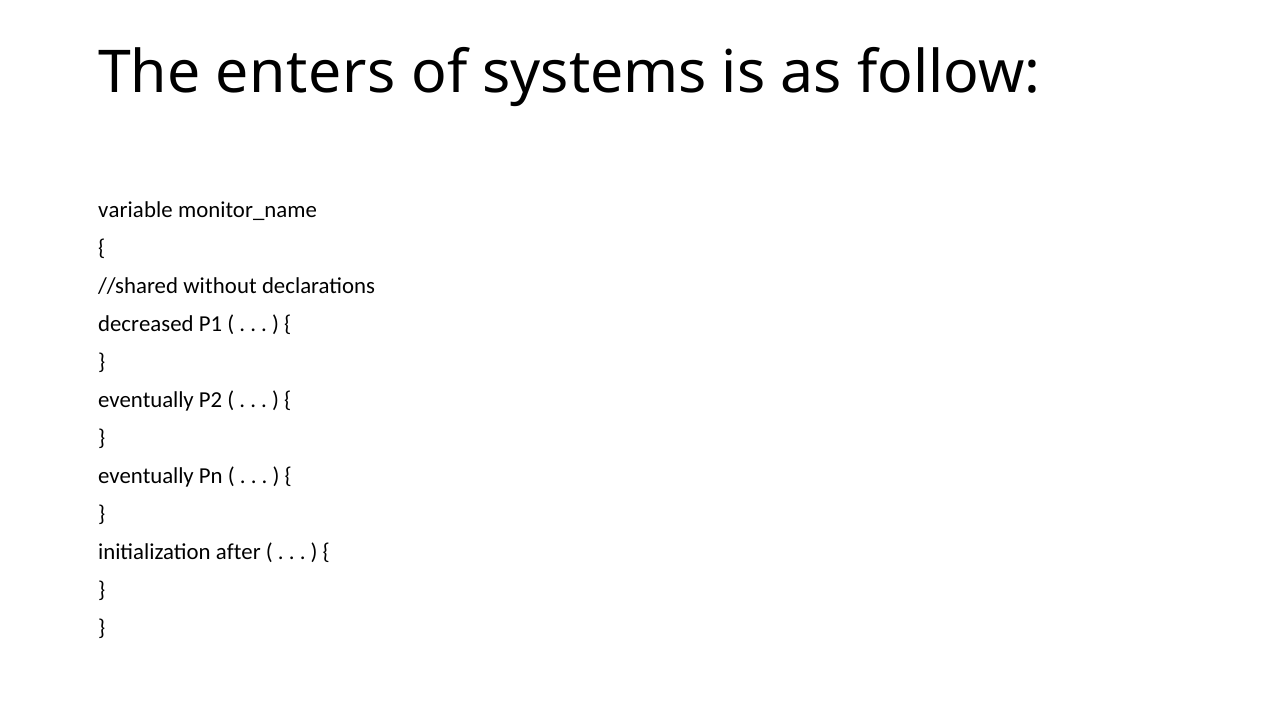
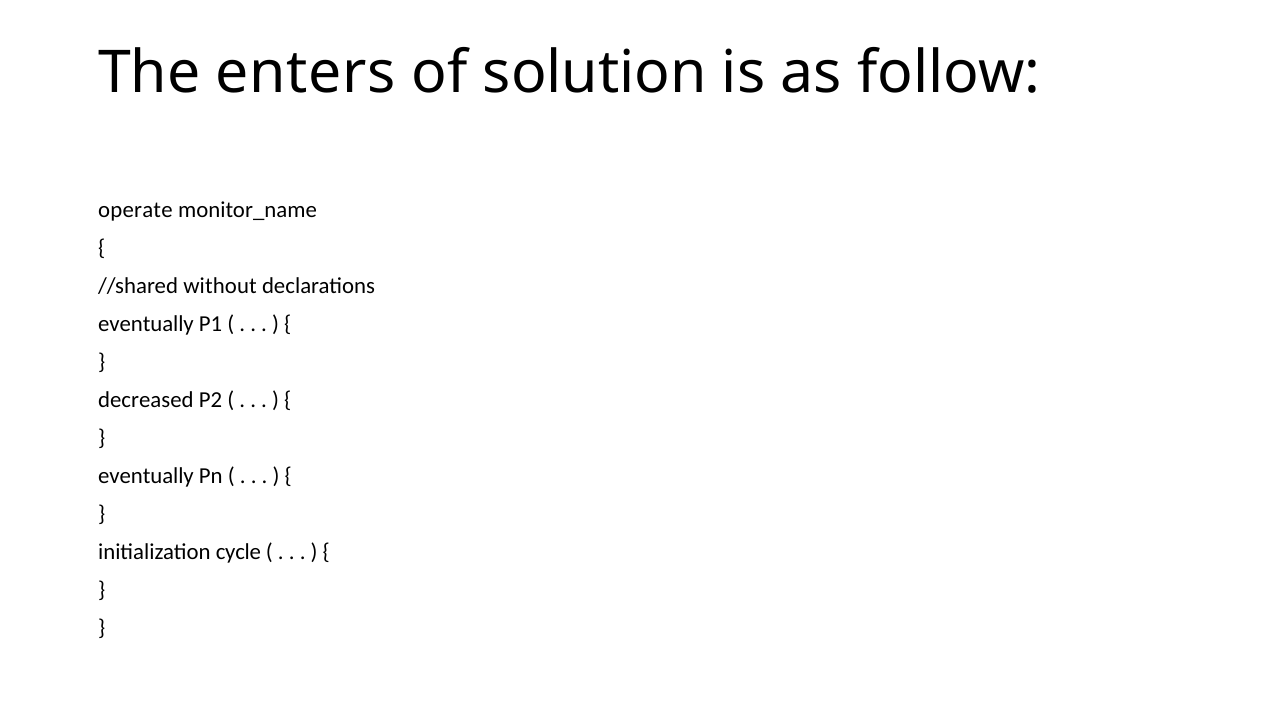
systems: systems -> solution (595, 73)
variable: variable -> operate (135, 210)
decreased: decreased -> eventually (146, 324)
eventually: eventually -> decreased (146, 400)
after: after -> cycle (238, 552)
